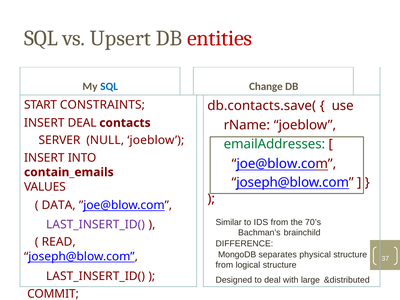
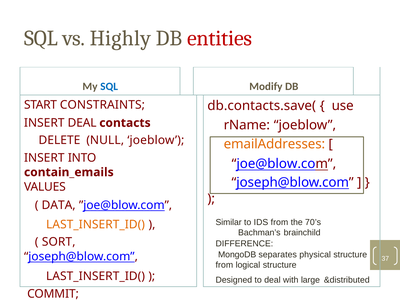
Upsert: Upsert -> Highly (120, 38)
Change: Change -> Modify (266, 87)
SERVER: SERVER -> DELETE (59, 140)
emailAddresses colour: green -> orange (274, 144)
LAST_INSERT_ID( colour: purple -> orange (95, 224)
READ: READ -> SORT (59, 242)
